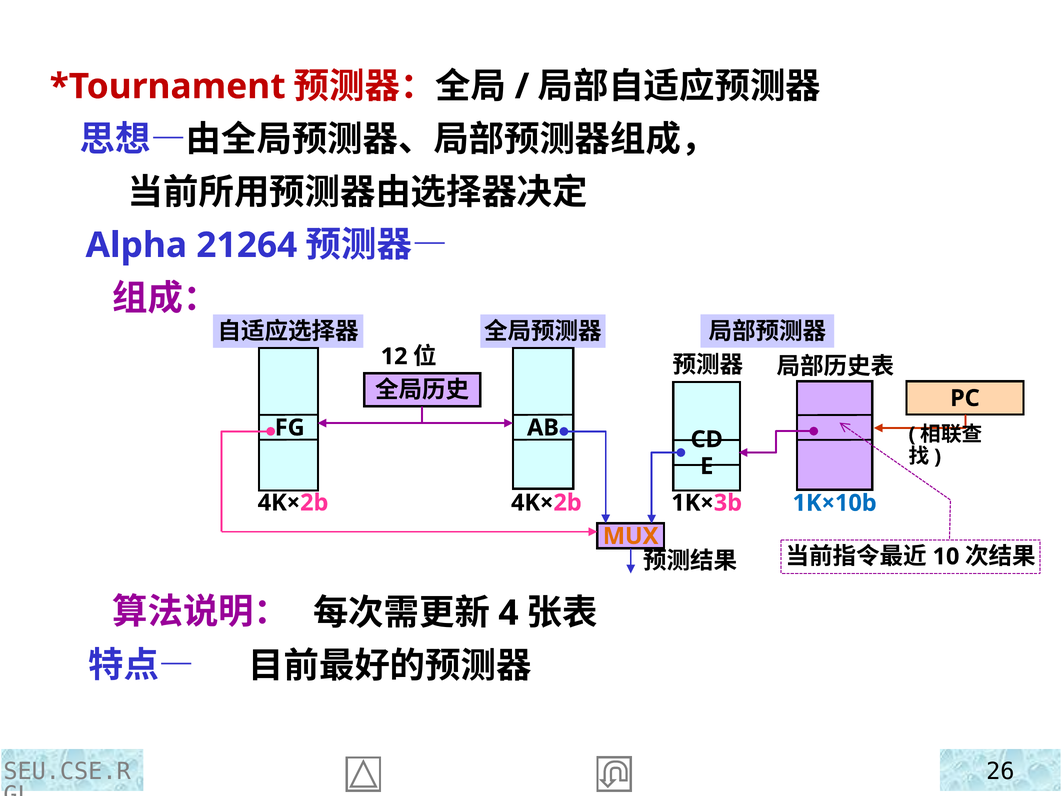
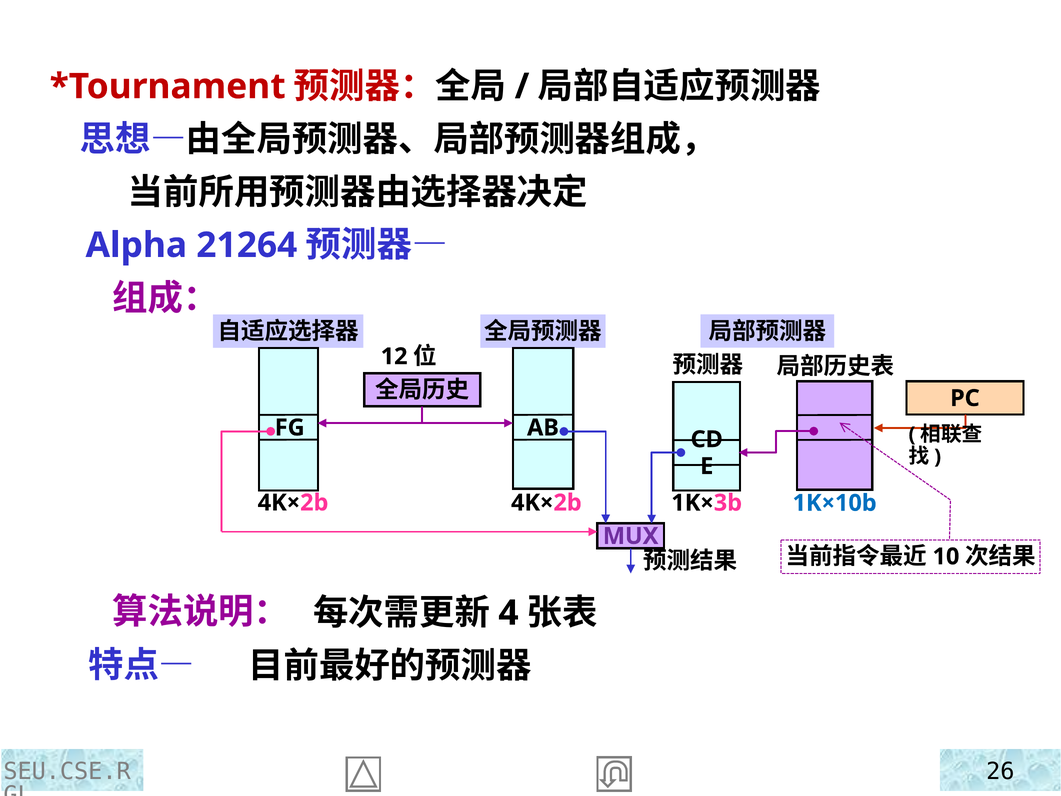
MUX colour: orange -> purple (631, 536)
